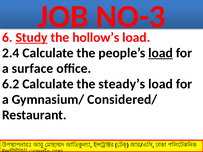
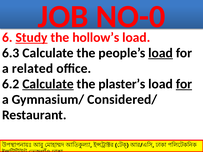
NO-3: NO-3 -> NO-0 (131, 17)
2.4: 2.4 -> 6.3 (11, 53)
surface: surface -> related (33, 69)
Calculate underline: none -> present (48, 84)
steady’s: steady’s -> plaster’s (122, 84)
for underline: none -> present (184, 84)
